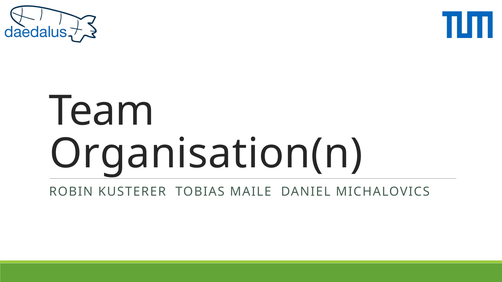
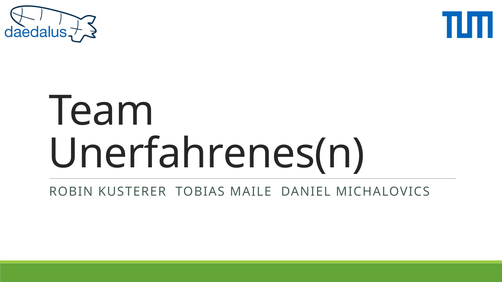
Organisation(n: Organisation(n -> Unerfahrenes(n (207, 154)
